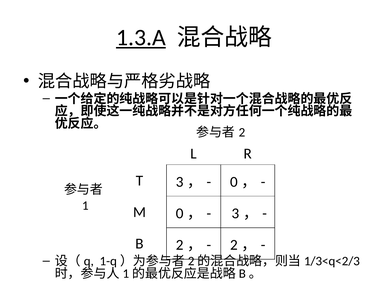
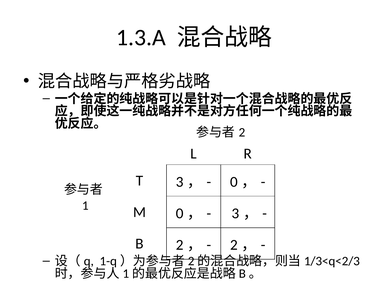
1.3.A underline: present -> none (141, 38)
